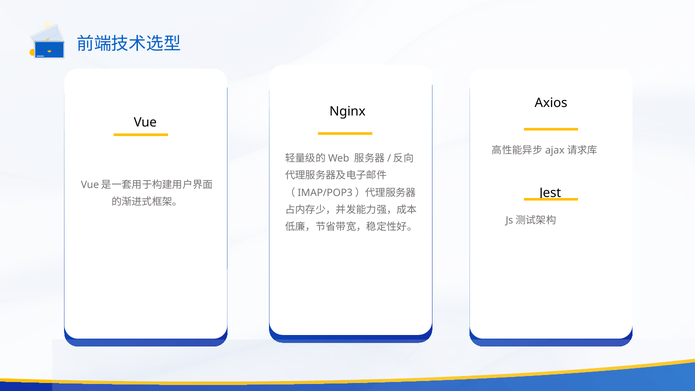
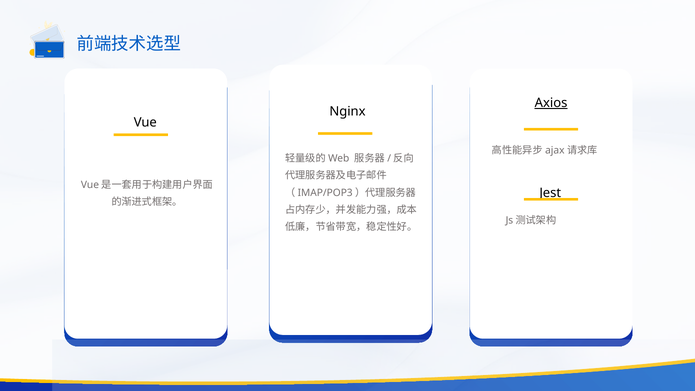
Axios underline: none -> present (551, 103)
